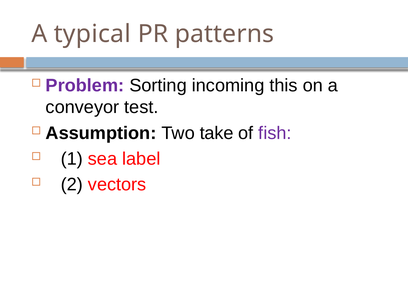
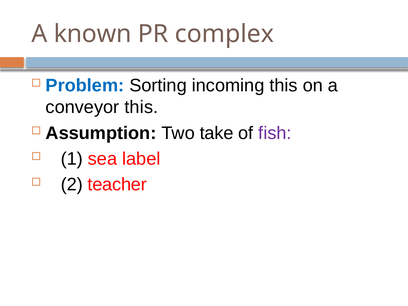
typical: typical -> known (93, 34)
patterns: patterns -> complex (224, 34)
Problem colour: purple -> blue (85, 86)
conveyor test: test -> this (141, 107)
vectors: vectors -> teacher (117, 185)
